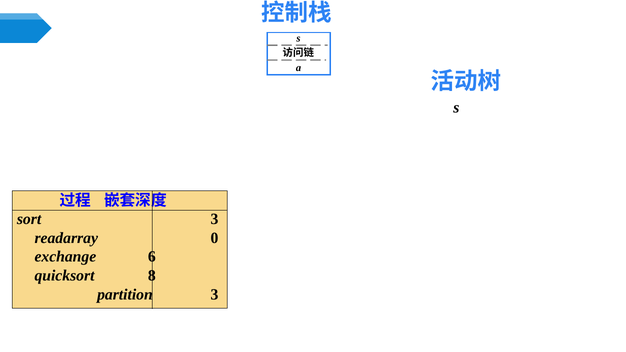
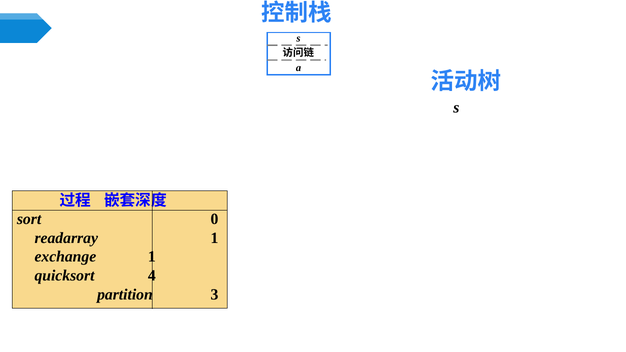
sort 3: 3 -> 0 (214, 219)
readarray 0: 0 -> 1 (214, 238)
exchange 6: 6 -> 1 (152, 257)
8: 8 -> 4 (152, 276)
